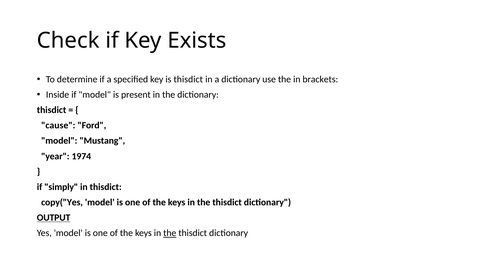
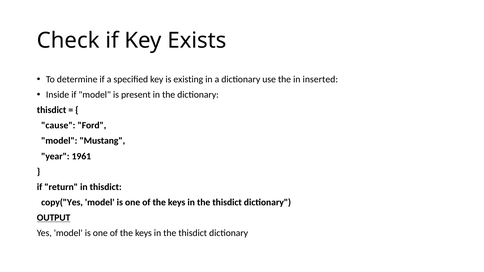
is thisdict: thisdict -> existing (188, 79)
brackets: brackets -> inserted (320, 79)
1974: 1974 -> 1961 (81, 156)
simply: simply -> return (61, 187)
the underline: present -> none (170, 233)
